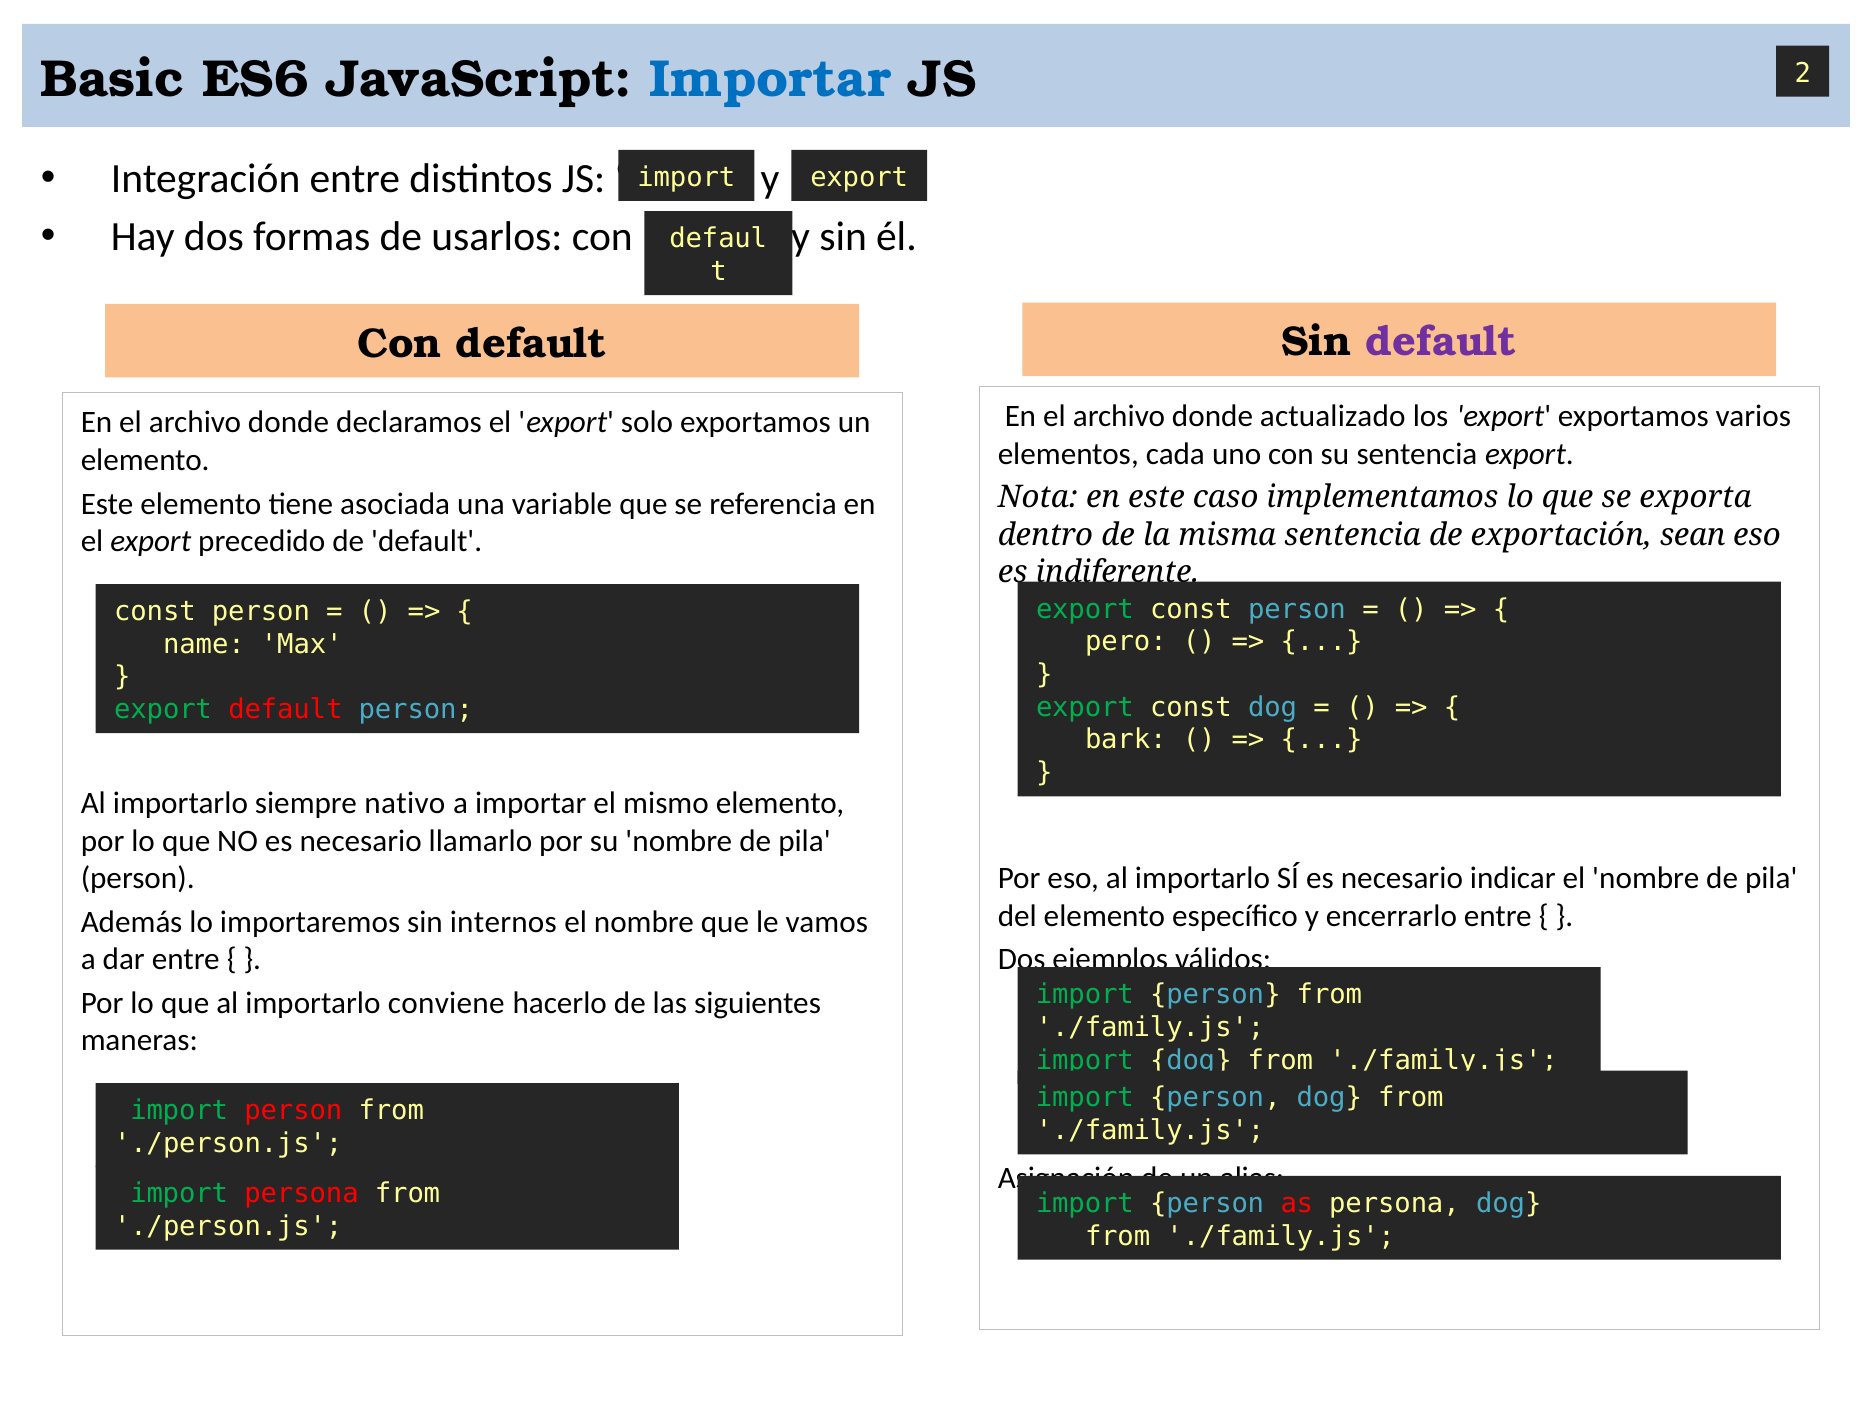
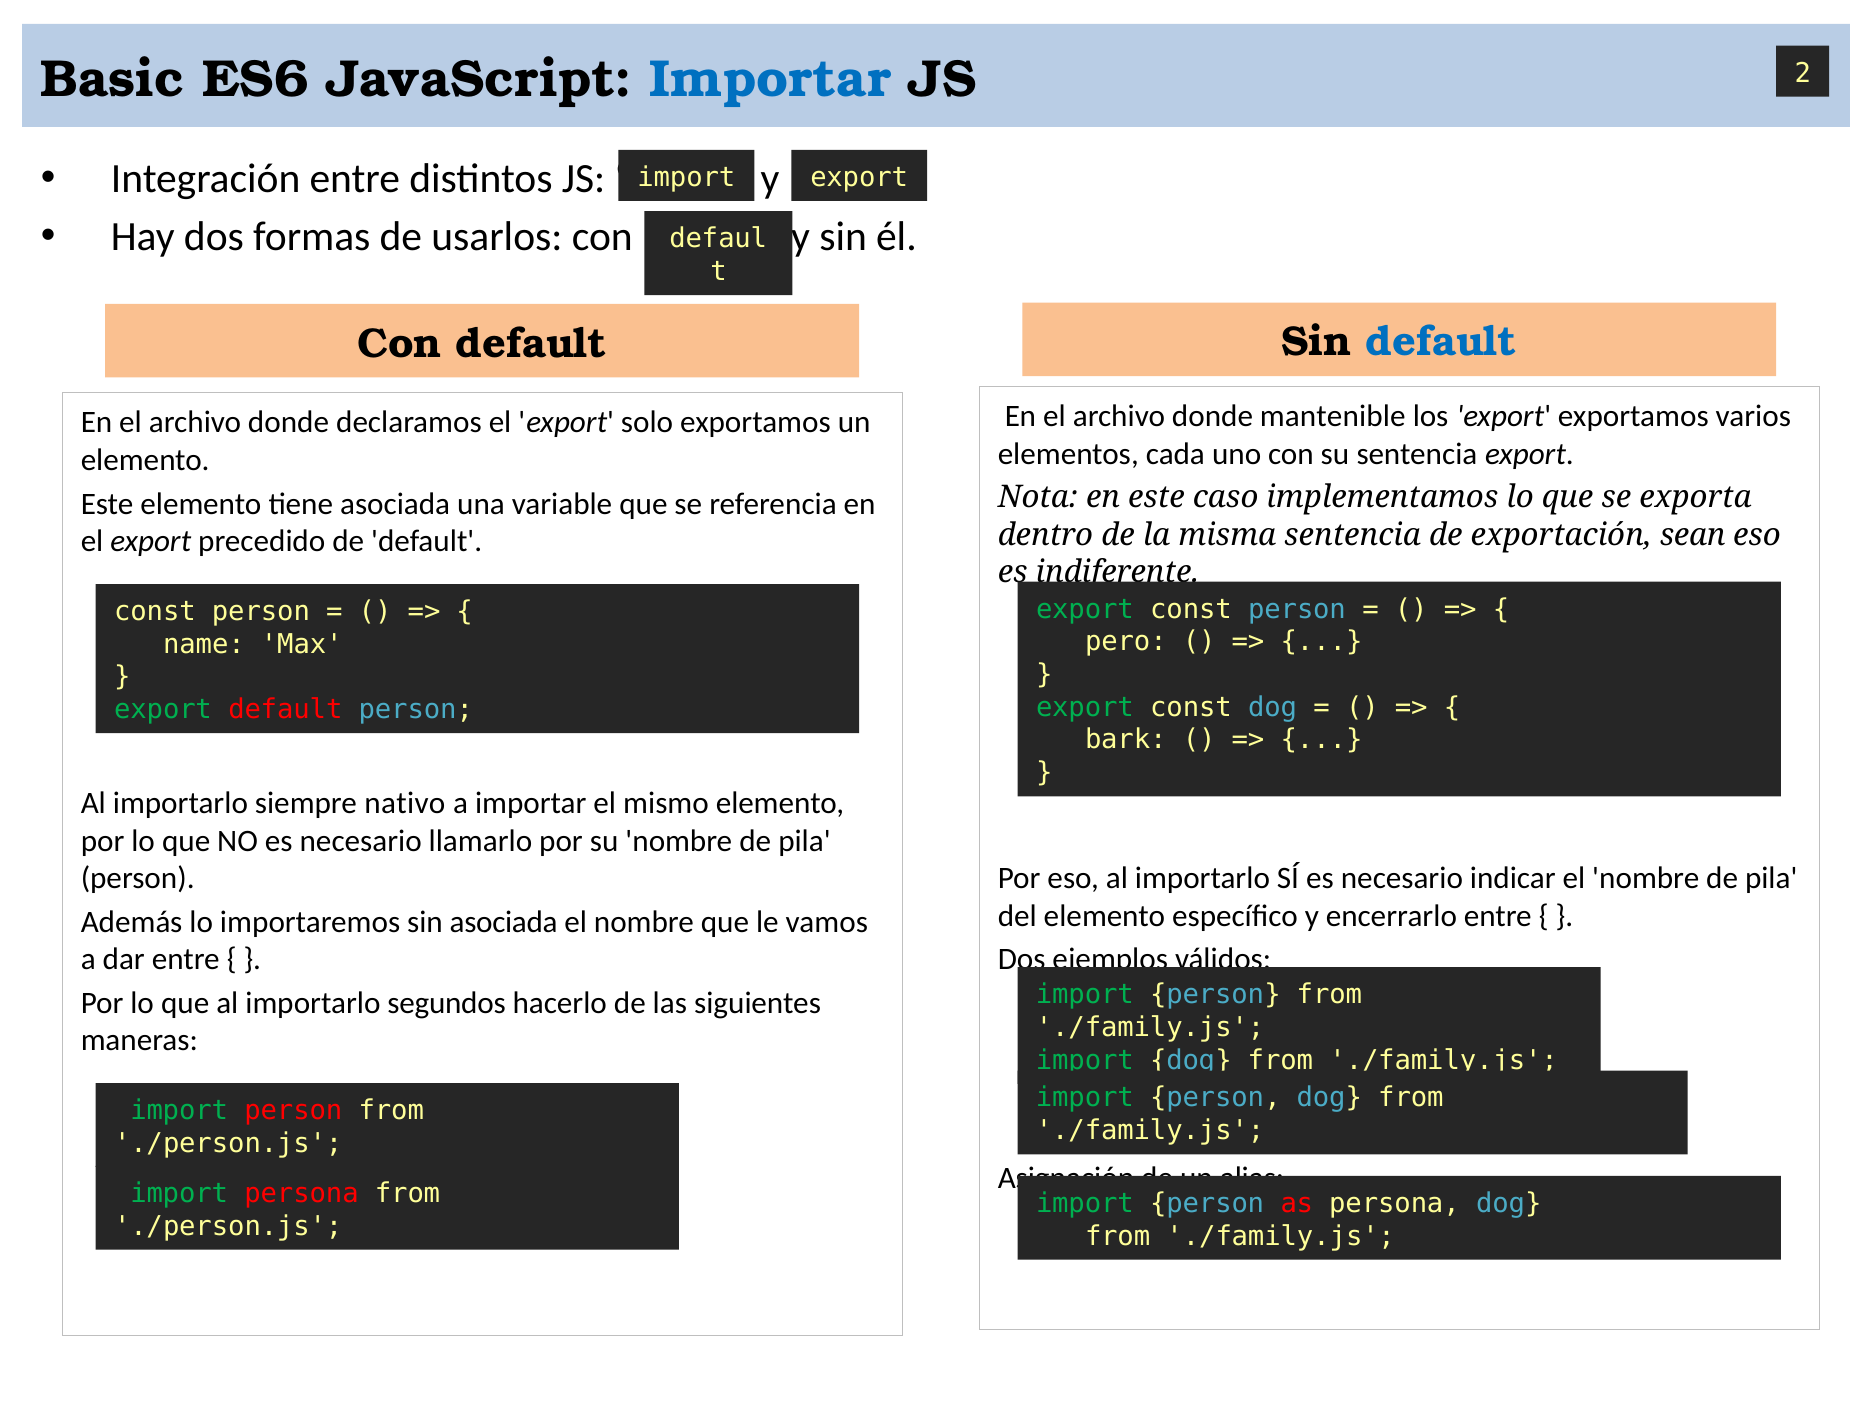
default colour: purple -> blue (1441, 342)
actualizado: actualizado -> mantenible (1333, 417)
sin internos: internos -> asociada (504, 922)
conviene: conviene -> segundos (447, 1003)
